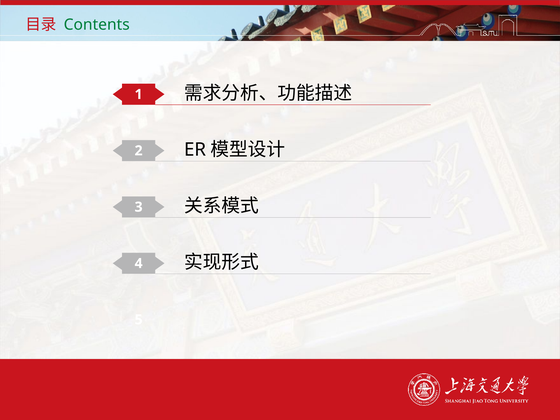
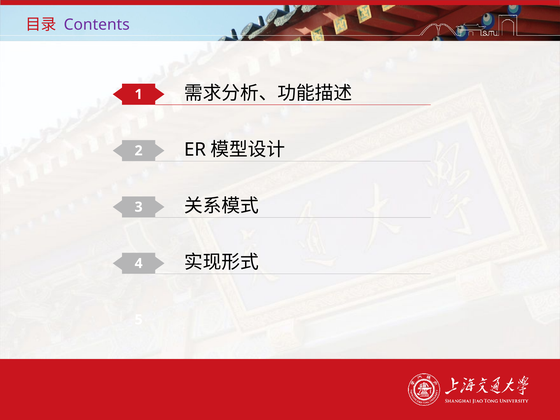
Contents colour: green -> purple (97, 25)
